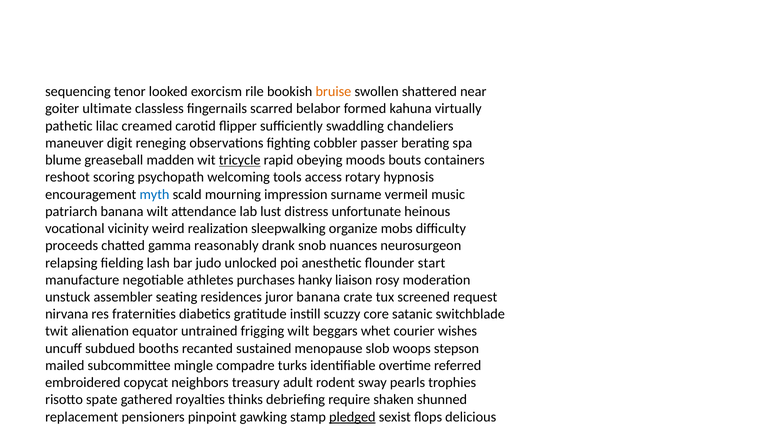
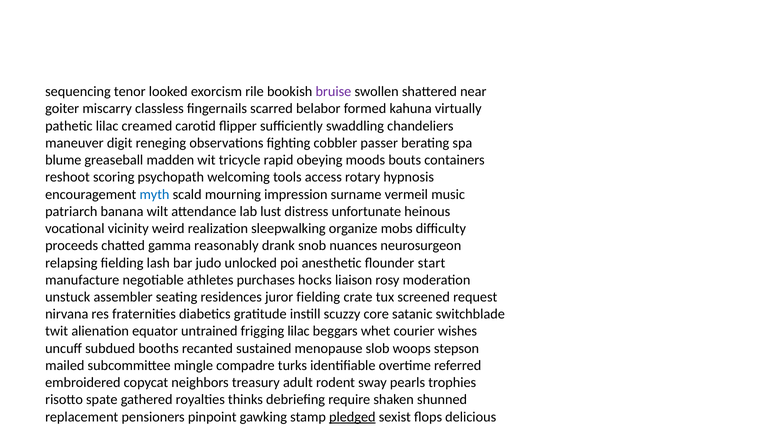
bruise colour: orange -> purple (333, 92)
ultimate: ultimate -> miscarry (107, 109)
tricycle underline: present -> none (240, 160)
purchases hanky: hanky -> hocks (315, 280)
juror banana: banana -> fielding (318, 297)
frigging wilt: wilt -> lilac (299, 331)
